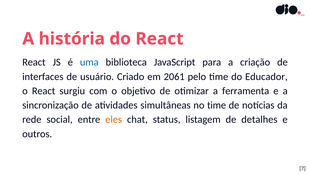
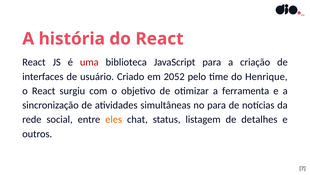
uma colour: blue -> red (89, 62)
2061: 2061 -> 2052 (174, 76)
Educador: Educador -> Henrique (266, 76)
no time: time -> para (217, 105)
